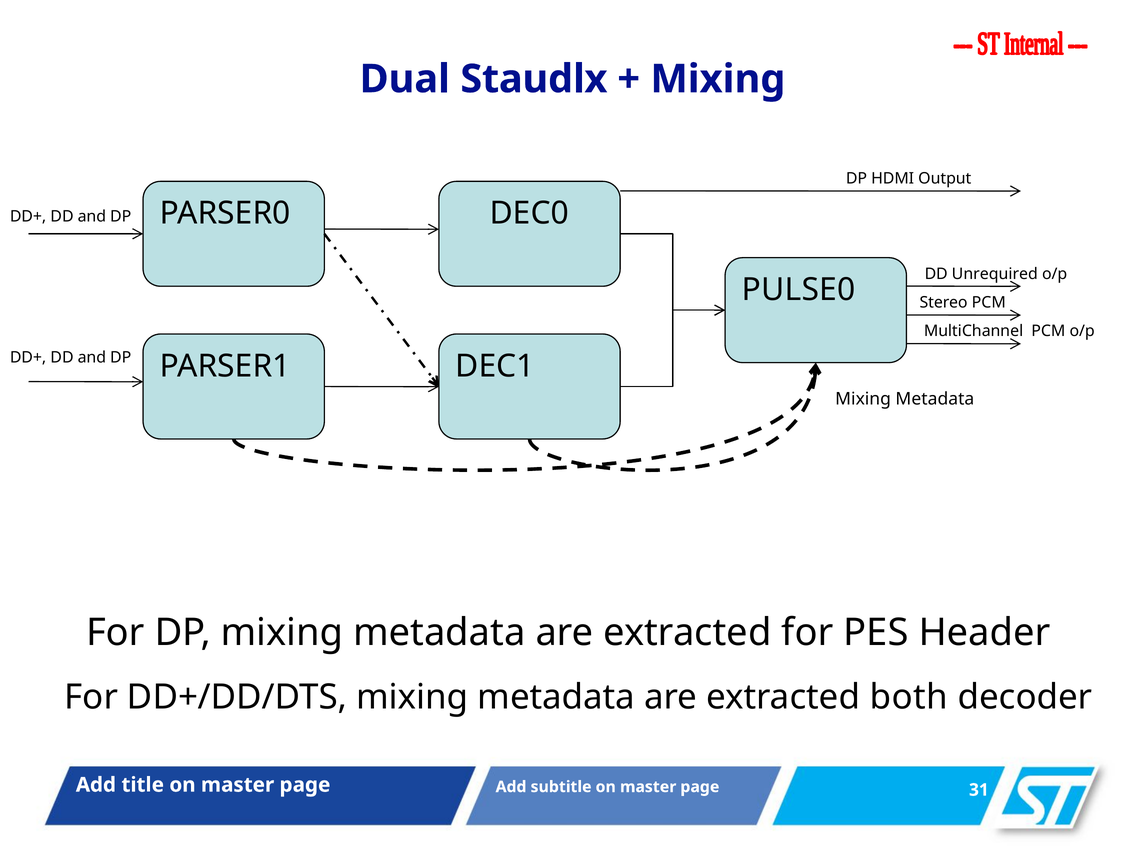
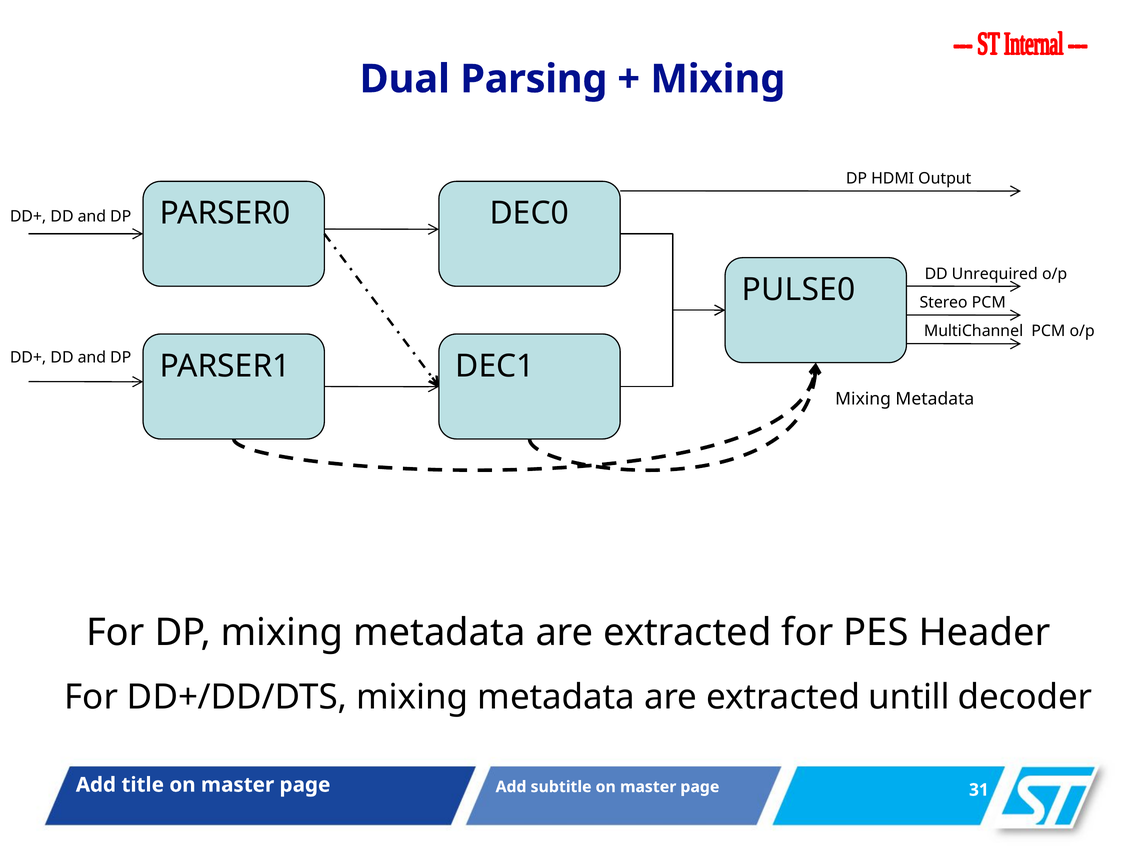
Staudlx: Staudlx -> Parsing (534, 79)
both: both -> untill (909, 697)
